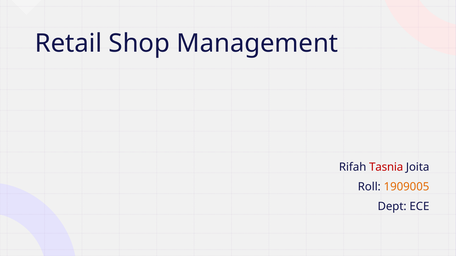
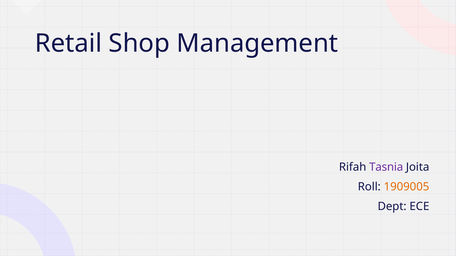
Tasnia colour: red -> purple (386, 167)
